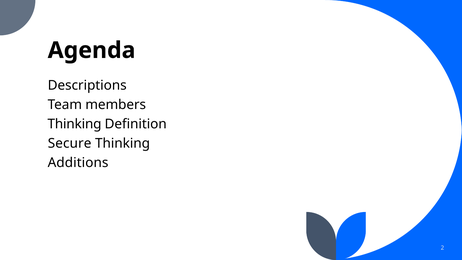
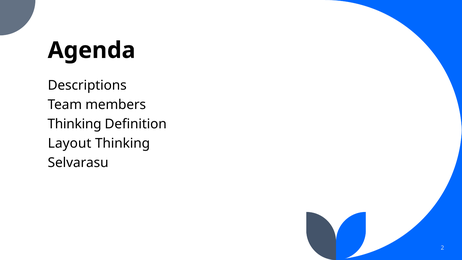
Secure: Secure -> Layout (70, 143)
Additions: Additions -> Selvarasu (78, 163)
